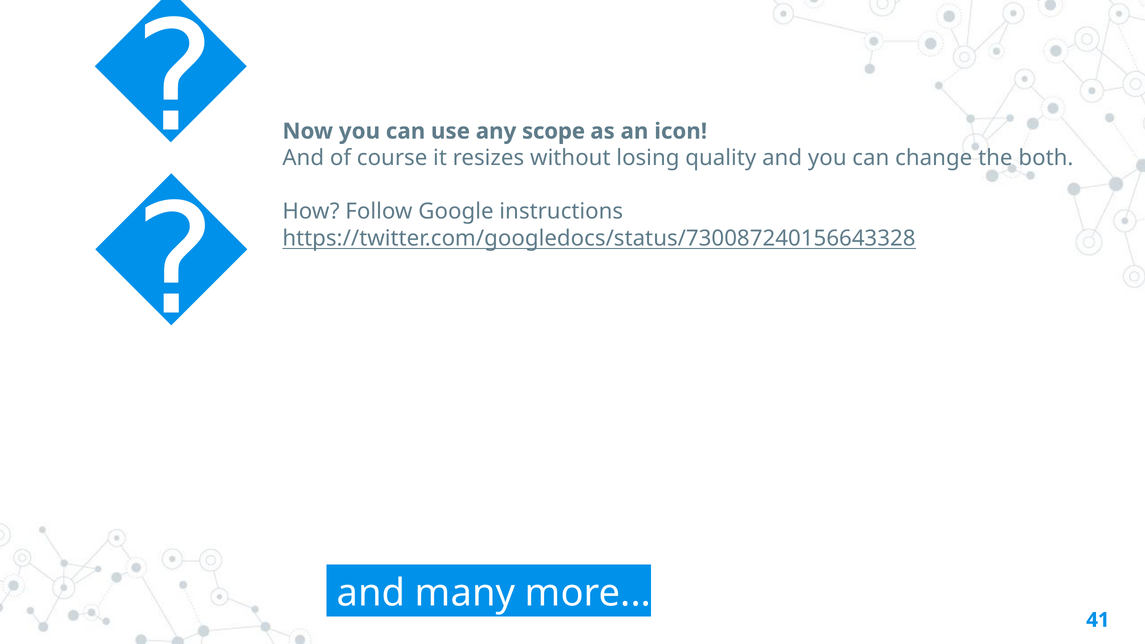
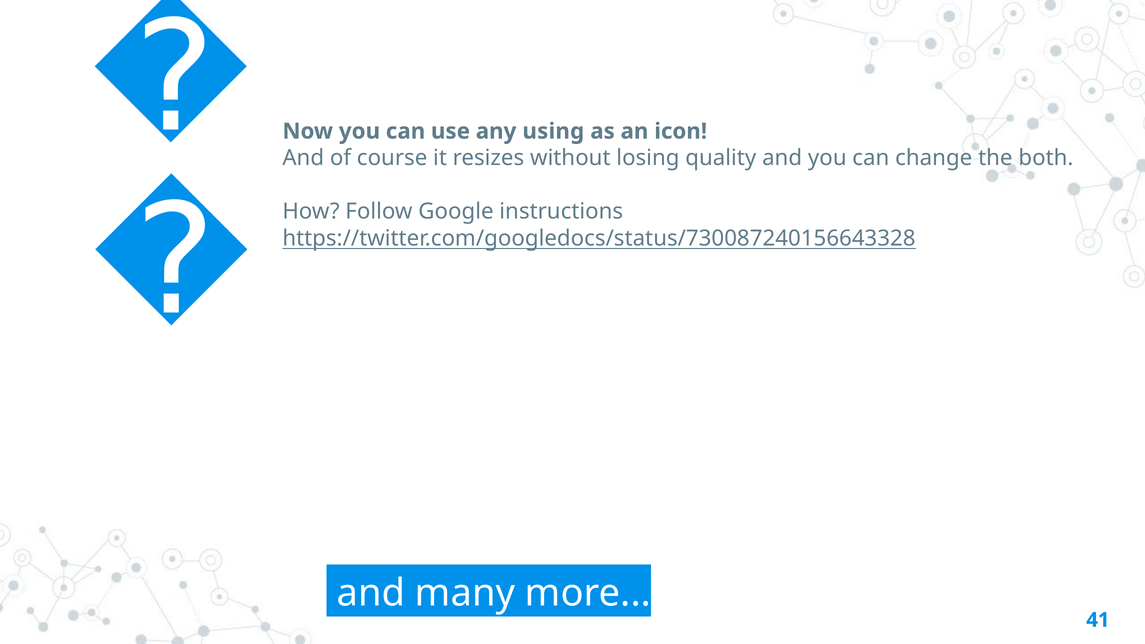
scope: scope -> using (553, 131)
